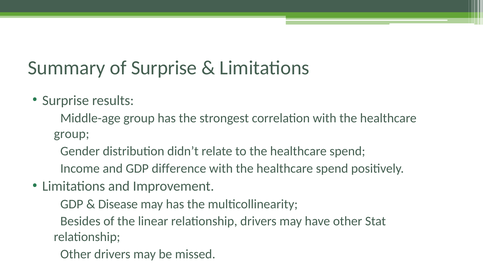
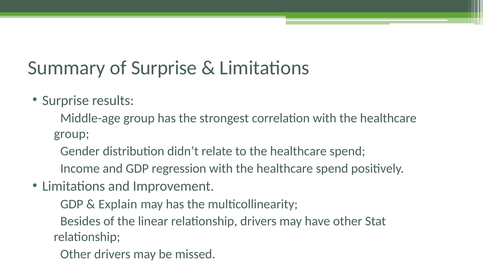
difference: difference -> regression (179, 168)
Disease: Disease -> Explain (118, 204)
